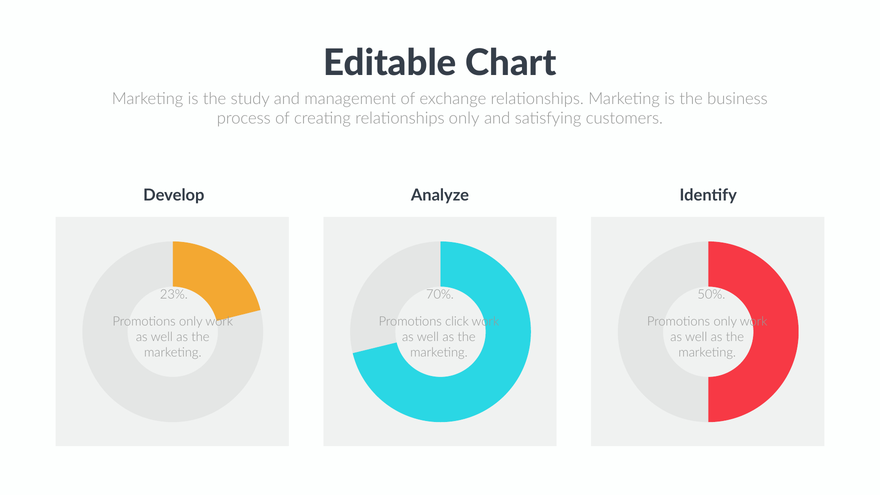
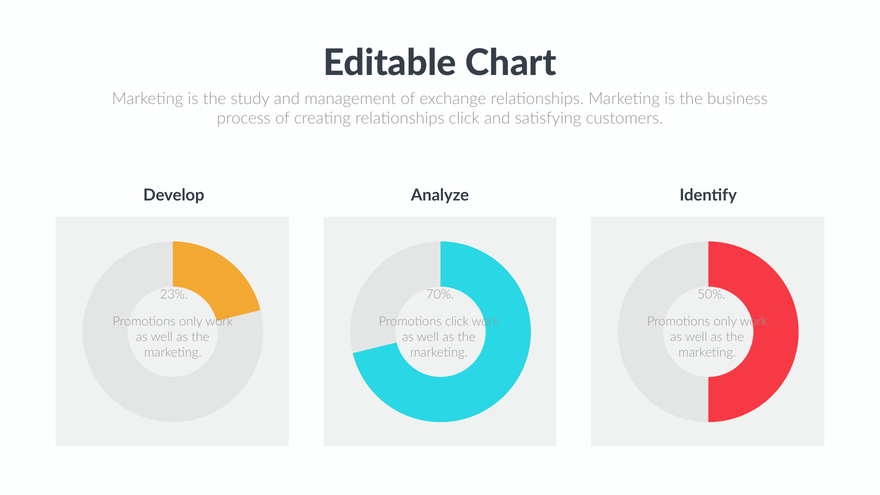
relationships only: only -> click (464, 119)
